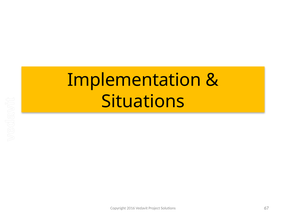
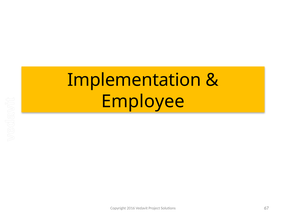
Situations: Situations -> Employee (143, 102)
